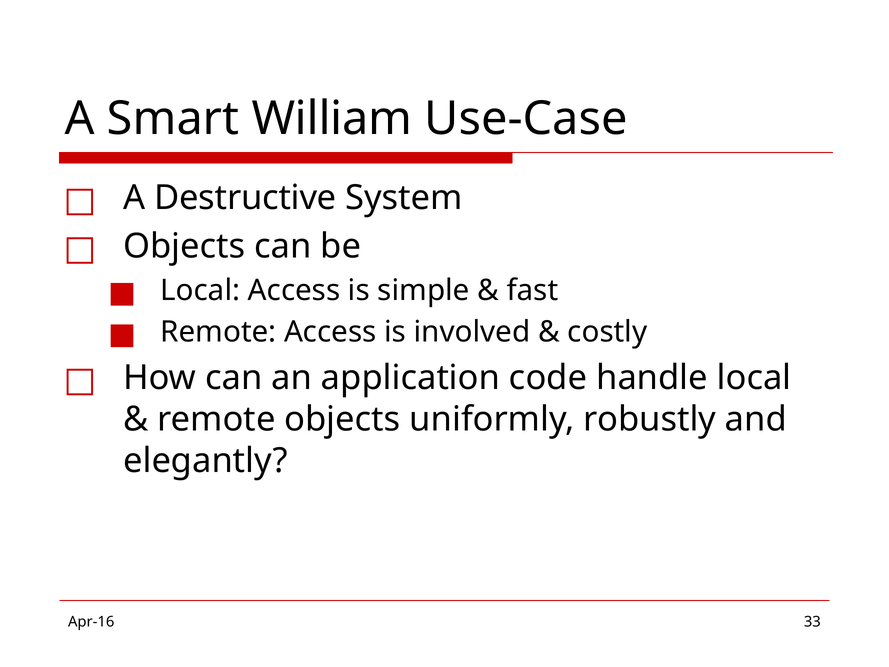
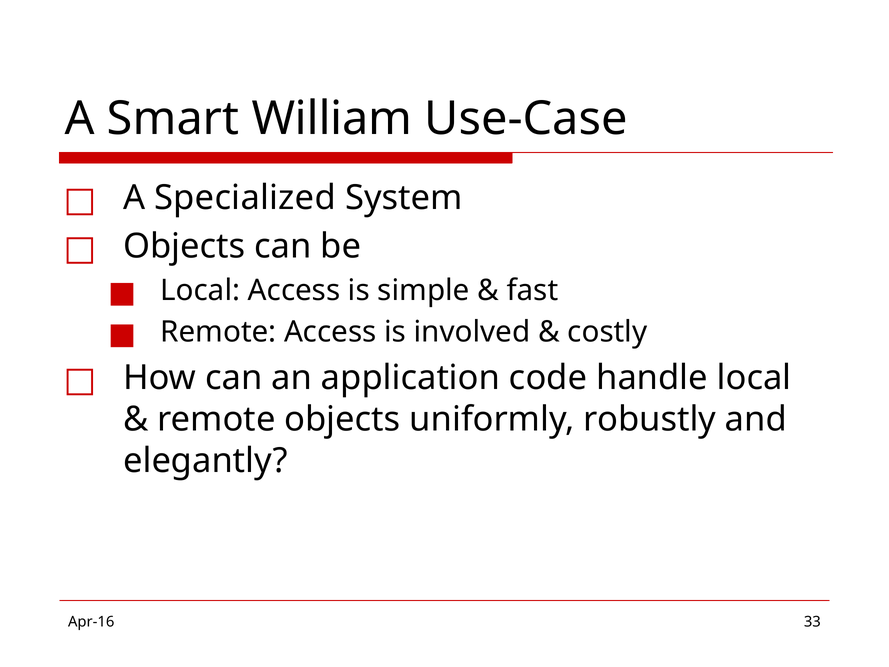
Destructive: Destructive -> Specialized (245, 198)
